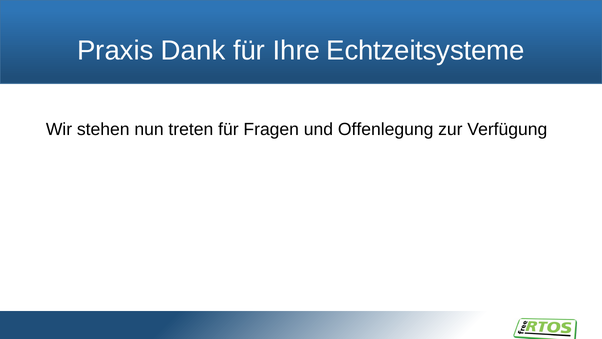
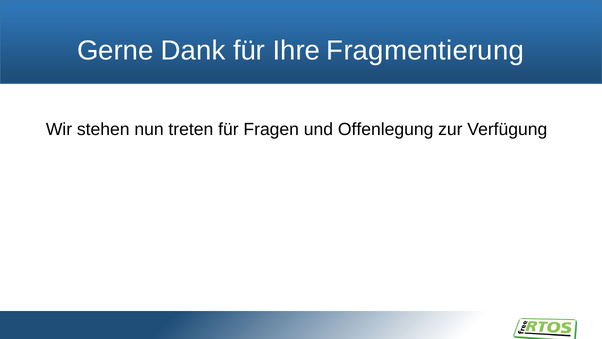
Praxis: Praxis -> Gerne (115, 51)
Echtzeitsysteme: Echtzeitsysteme -> Fragmentierung (425, 51)
